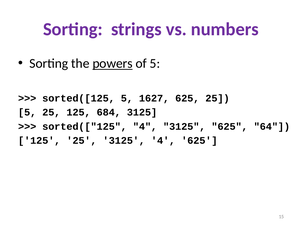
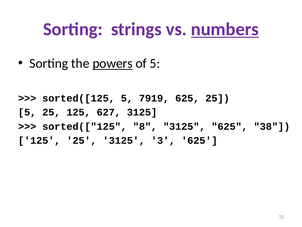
numbers underline: none -> present (225, 29)
1627: 1627 -> 7919 (154, 98)
684: 684 -> 627 (109, 112)
sorted(["125 4: 4 -> 8 (145, 126)
64: 64 -> 38 (272, 126)
3125 4: 4 -> 3 (163, 140)
